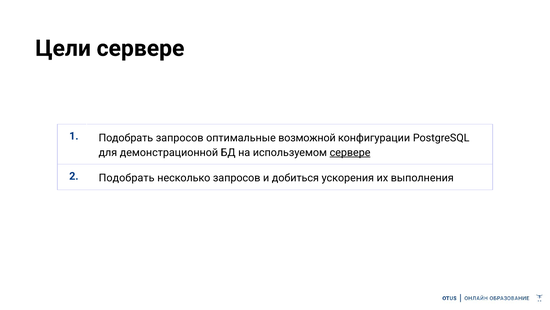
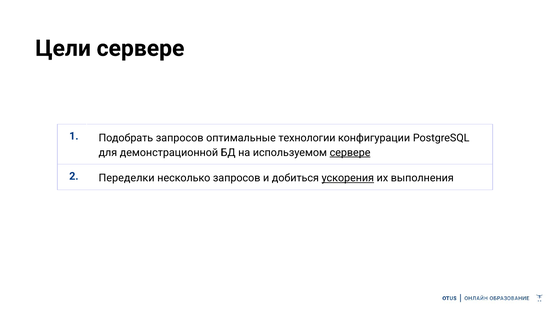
возможной: возможной -> технологии (307, 138)
2 Подобрать: Подобрать -> Переделки (127, 178)
ускорения underline: none -> present (348, 178)
